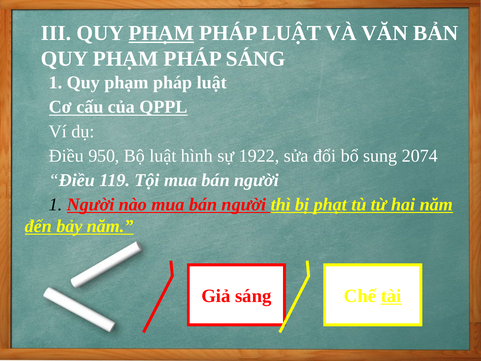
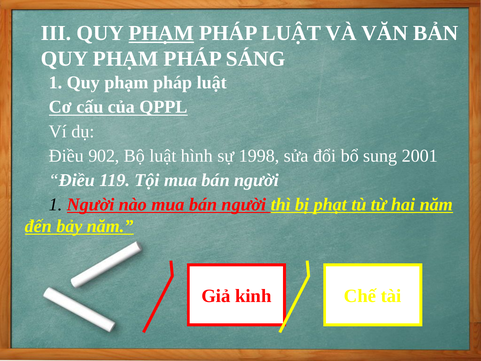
950: 950 -> 902 (104, 156)
1922: 1922 -> 1998 (259, 156)
2074: 2074 -> 2001 (420, 156)
Giả sáng: sáng -> kinh (253, 296)
tài underline: present -> none (391, 296)
